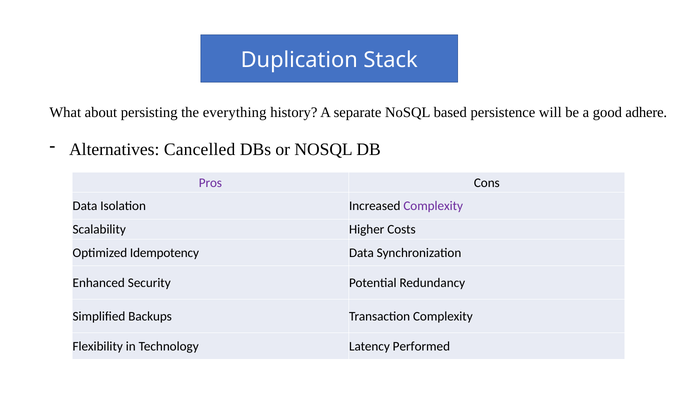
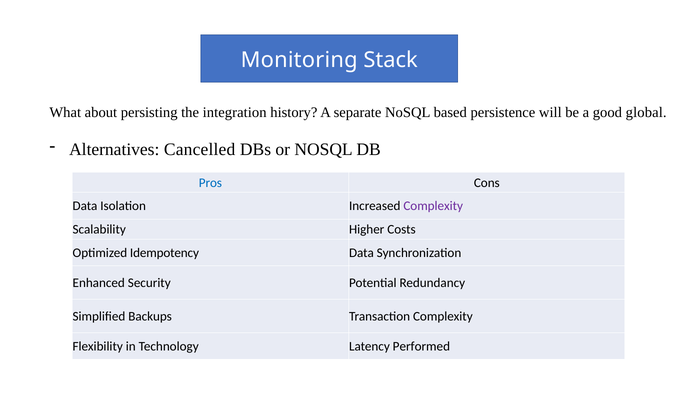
Duplication: Duplication -> Monitoring (299, 60)
everything: everything -> integration (235, 112)
adhere: adhere -> global (646, 112)
Pros colour: purple -> blue (210, 183)
